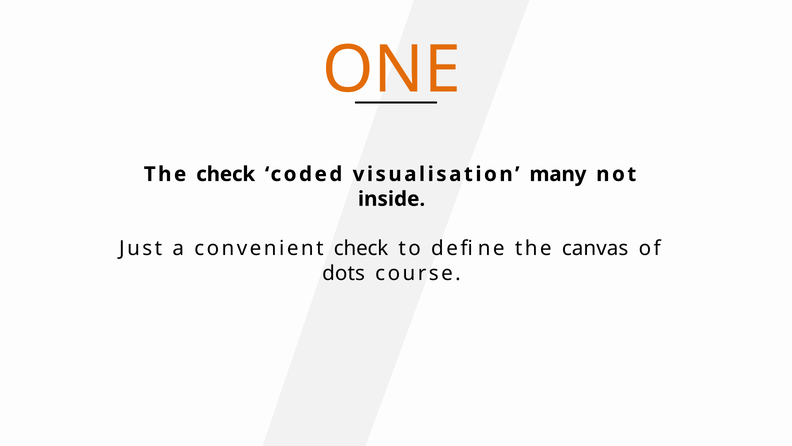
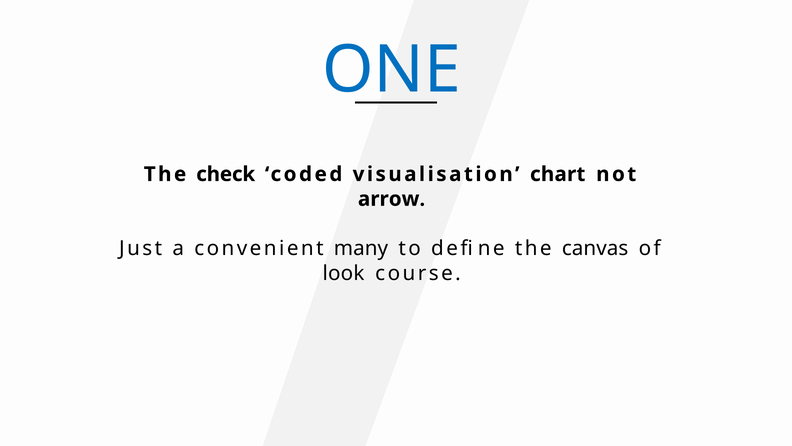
ONE colour: orange -> blue (392, 70)
many: many -> chart (558, 174)
inside: inside -> arrow (392, 199)
convenient check: check -> many (361, 248)
dots: dots -> look (343, 273)
